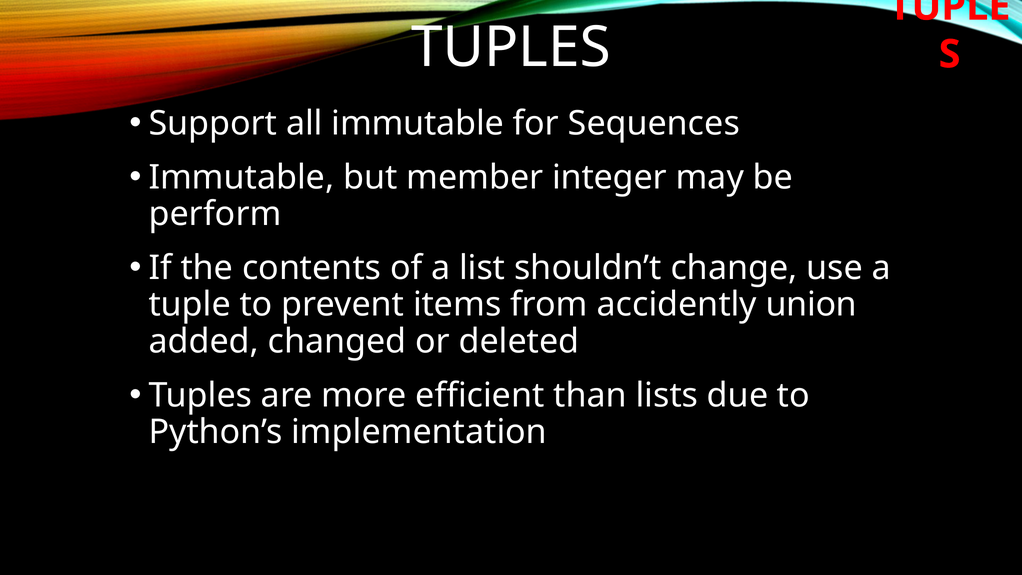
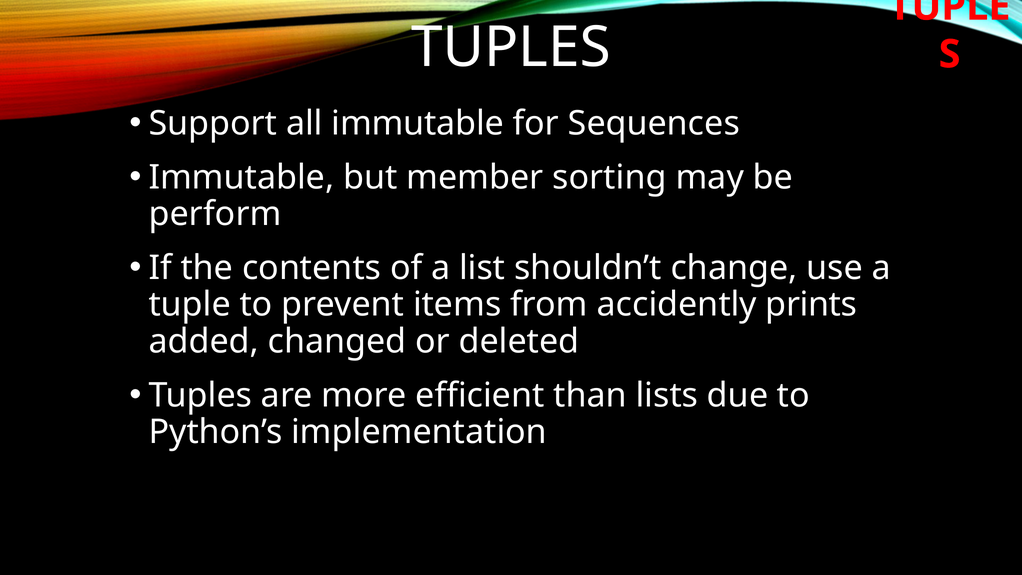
integer: integer -> sorting (609, 177)
union: union -> prints (811, 305)
